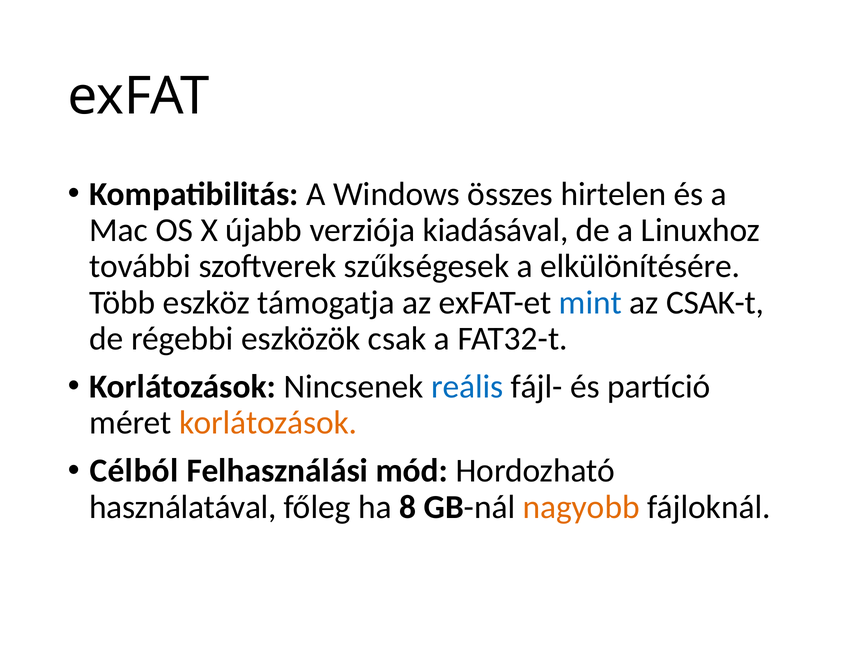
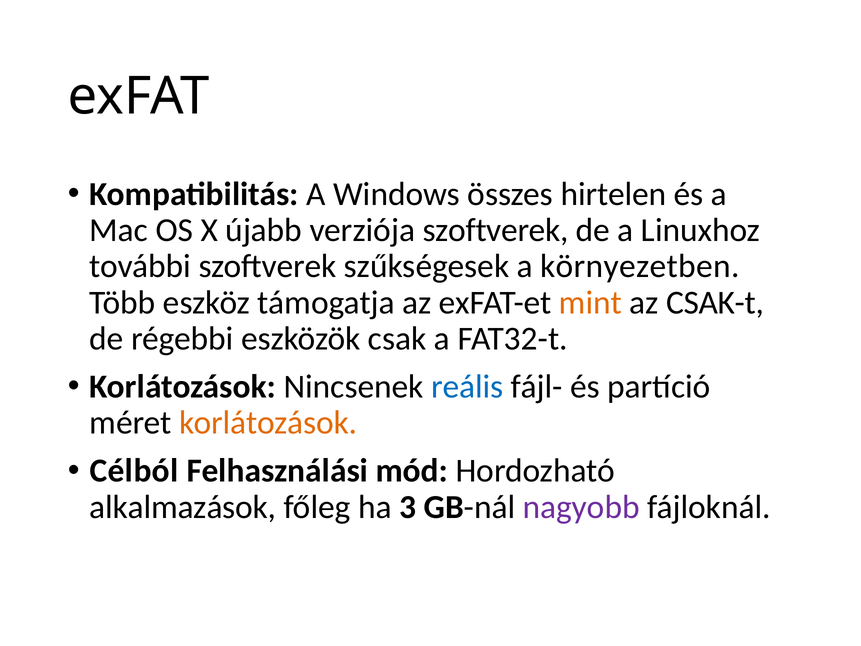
verziója kiadásával: kiadásával -> szoftverek (496, 230)
elkülönítésére: elkülönítésére -> környezetben (640, 266)
mint colour: blue -> orange (590, 302)
használatával: használatával -> alkalmazások (183, 507)
8: 8 -> 3 (408, 507)
nagyobb colour: orange -> purple (581, 507)
